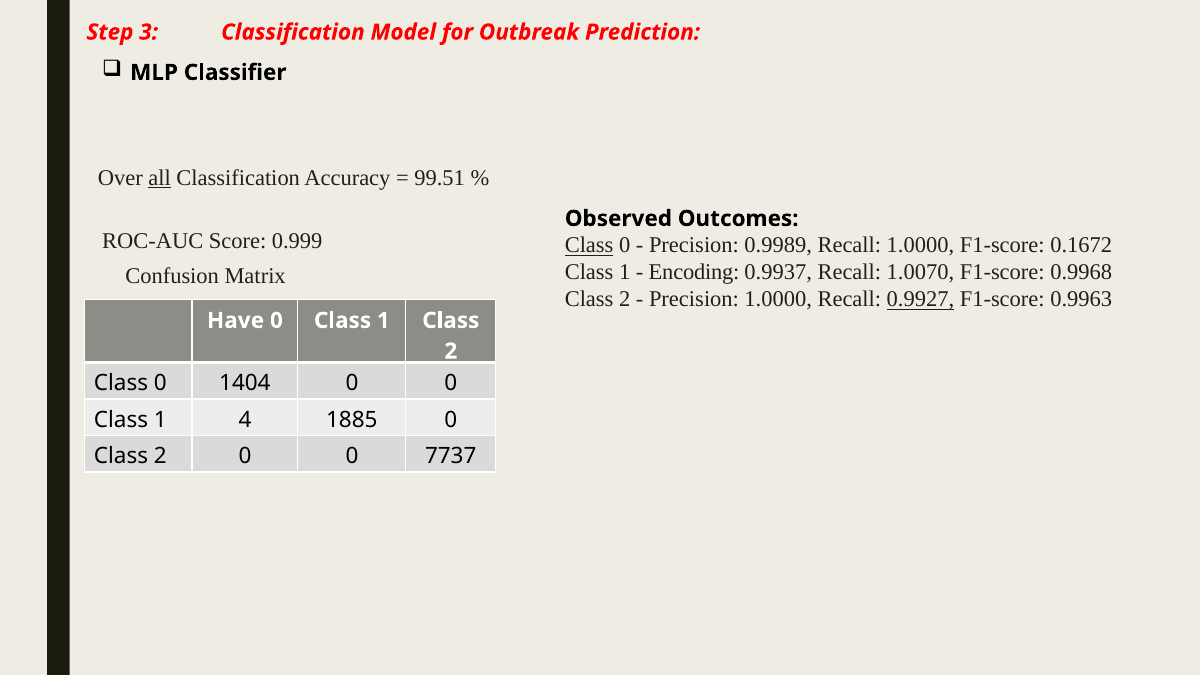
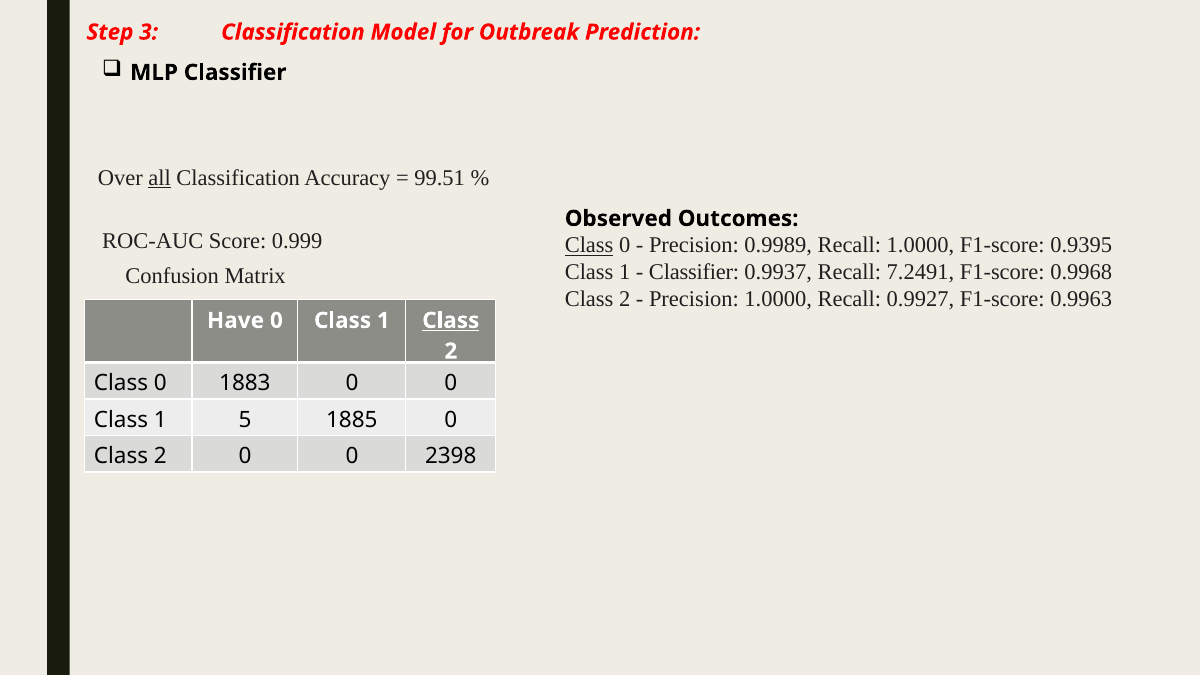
0.1672: 0.1672 -> 0.9395 (1081, 246)
Encoding: Encoding -> Classifier (694, 273)
1.0070: 1.0070 -> 7.2491 (920, 273)
0.9927 underline: present -> none (920, 300)
Class underline: none -> present (451, 321)
1404: 1404 -> 1883 (245, 384)
4: 4 -> 5 (245, 420)
7737: 7737 -> 2398 (451, 457)
